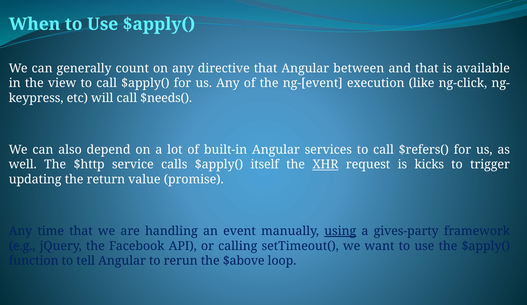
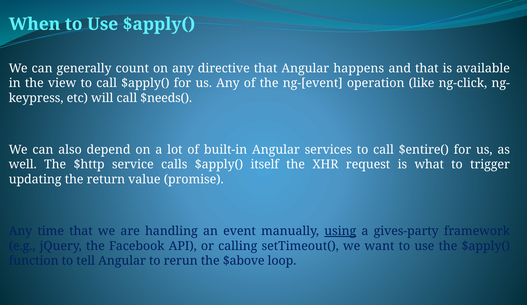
between: between -> happens (359, 68)
execution: execution -> operation (376, 83)
$refers(: $refers( -> $entire( (424, 150)
XHR underline: present -> none (325, 165)
kicks: kicks -> what (429, 165)
